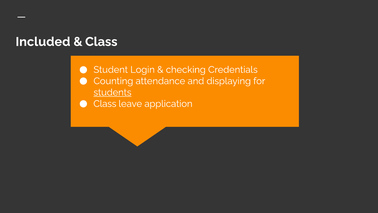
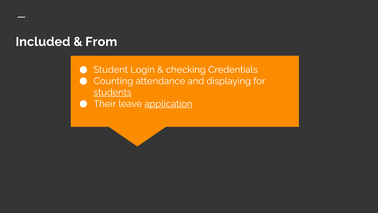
Class: Class -> From (101, 42)
Class: Class -> Their (105, 104)
application underline: none -> present (168, 104)
